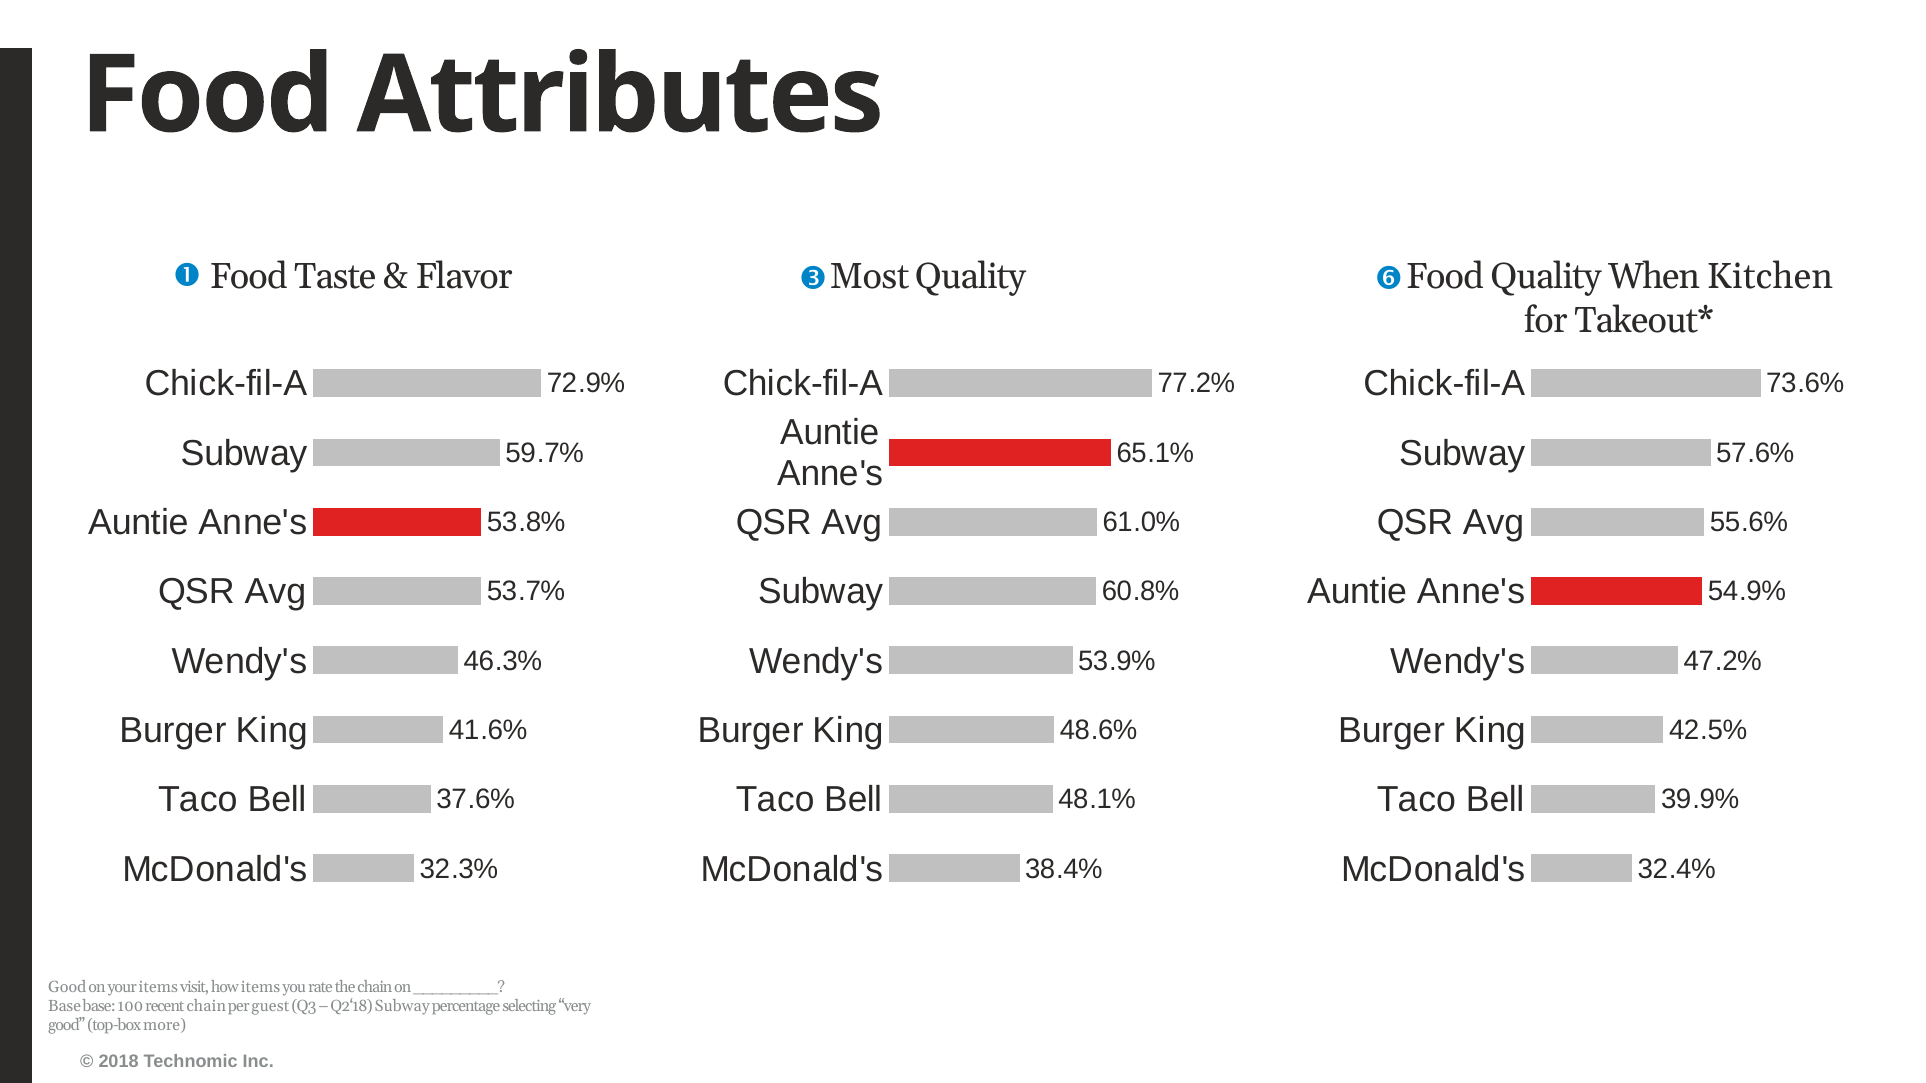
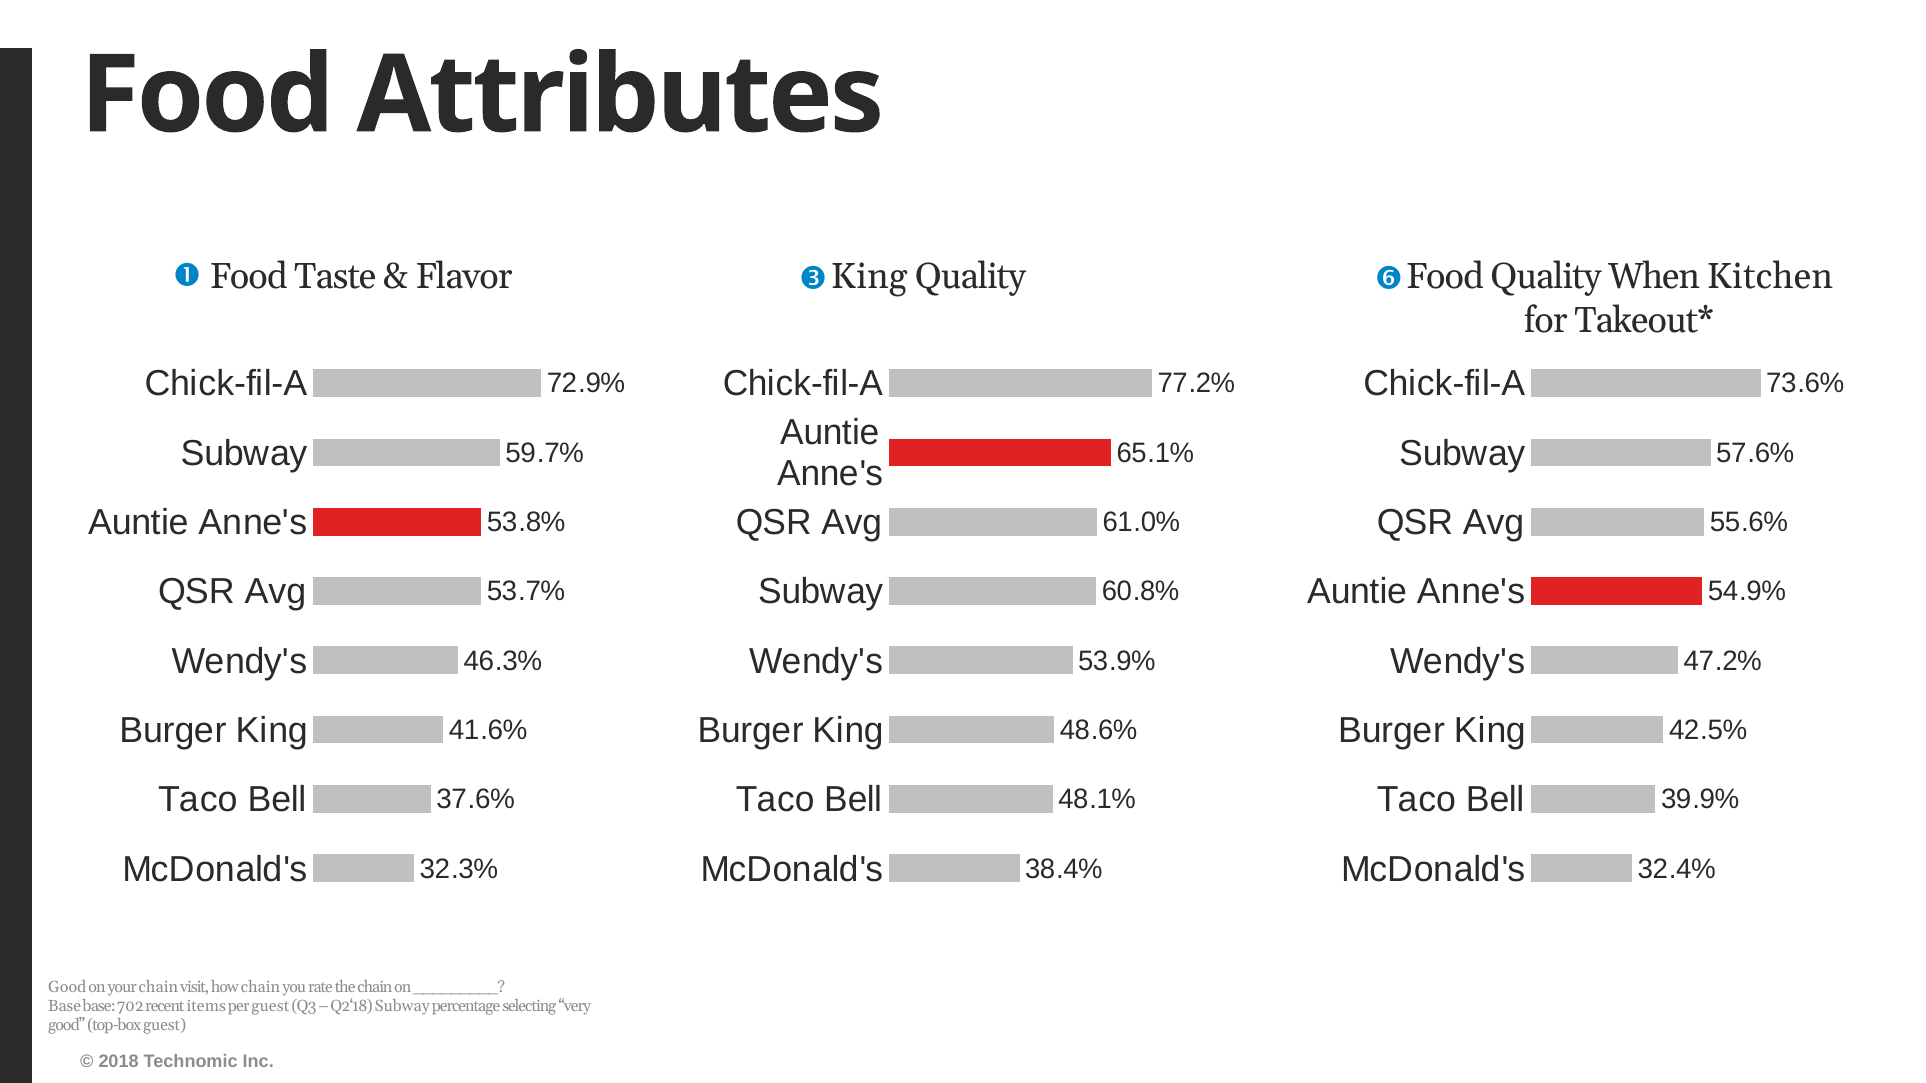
Flavor Most: Most -> King (869, 277)
your items: items -> chain (158, 987)
how items: items -> chain (261, 987)
100: 100 -> 702 (130, 1006)
recent chain: chain -> items (206, 1006)
top-box more: more -> guest (165, 1026)
